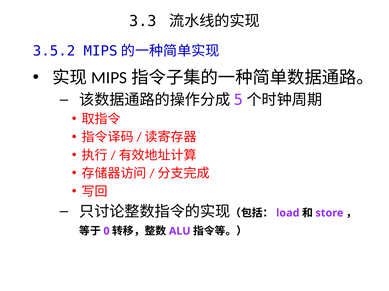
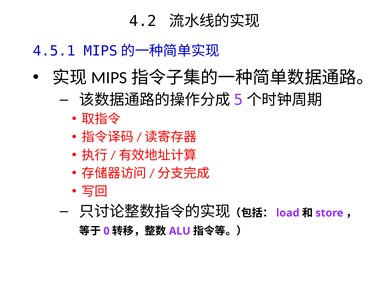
3.3: 3.3 -> 4.2 (143, 21)
3.5.2: 3.5.2 -> 4.5.1 (54, 51)
